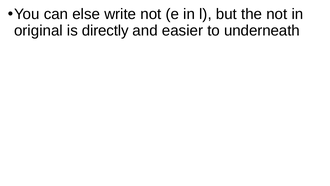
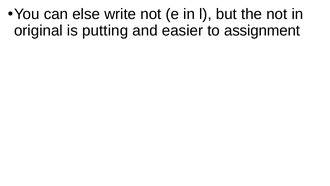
directly: directly -> putting (105, 30)
underneath: underneath -> assignment (262, 30)
